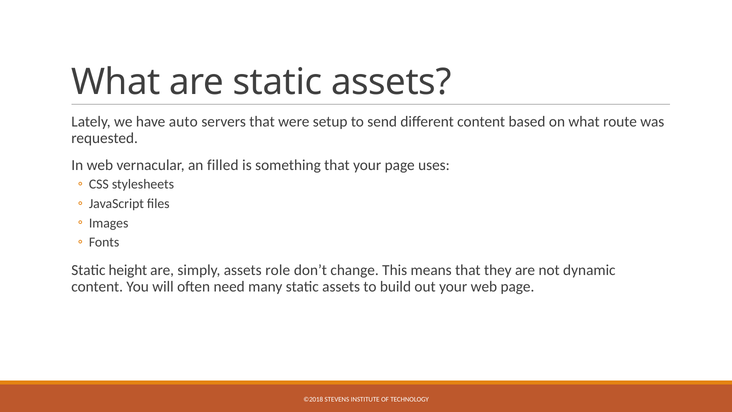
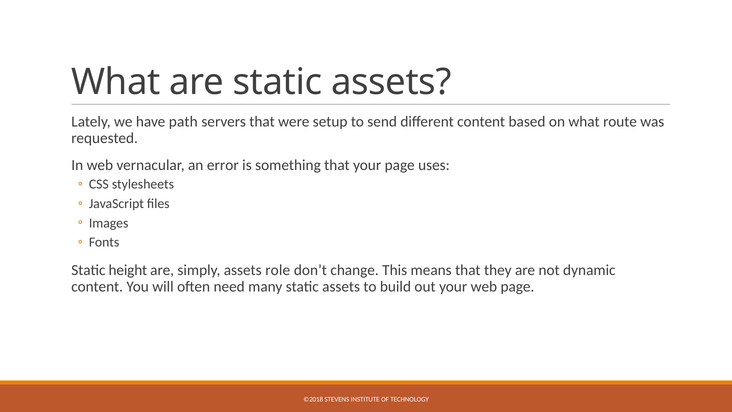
auto: auto -> path (183, 122)
filled: filled -> error (223, 165)
